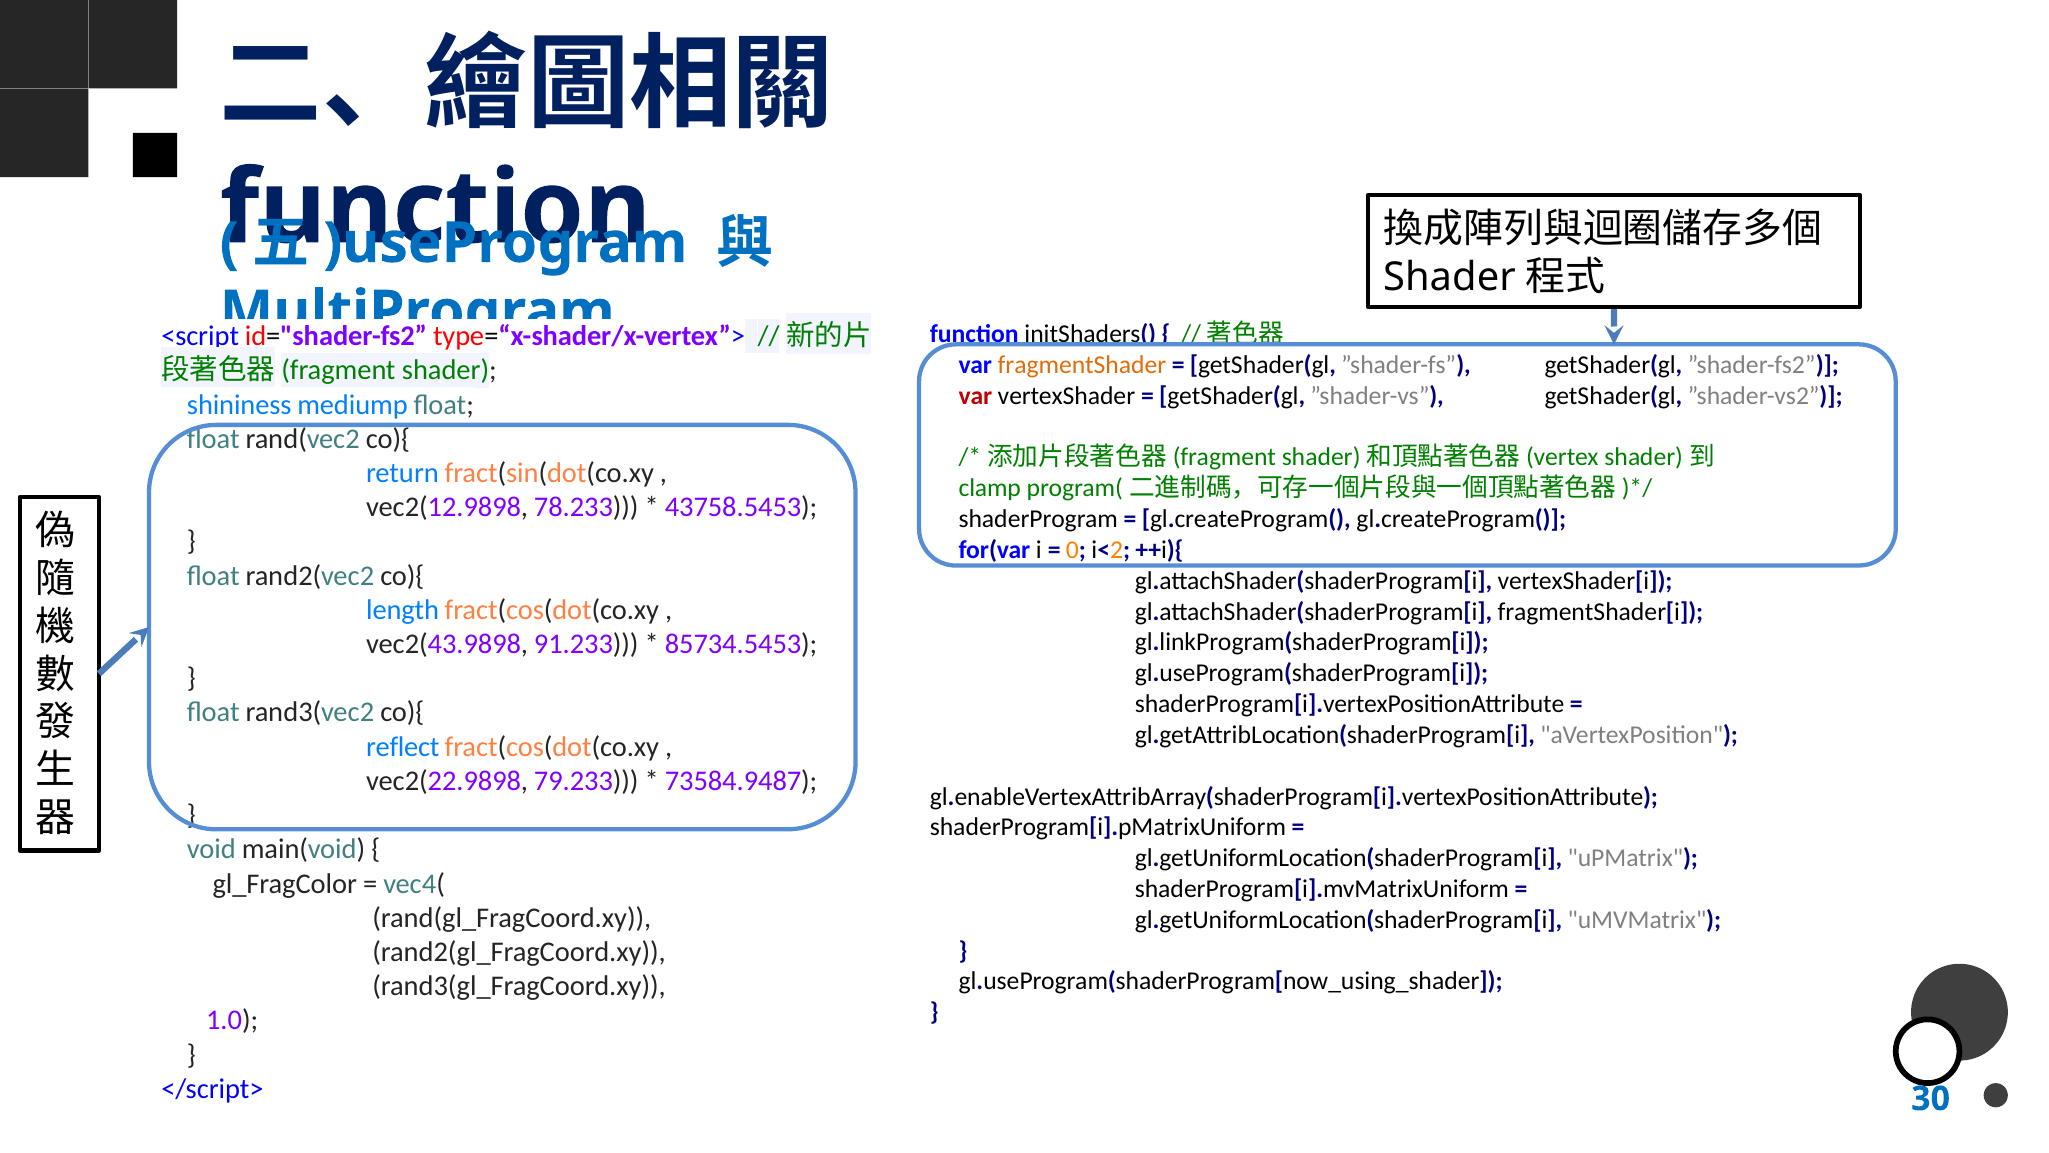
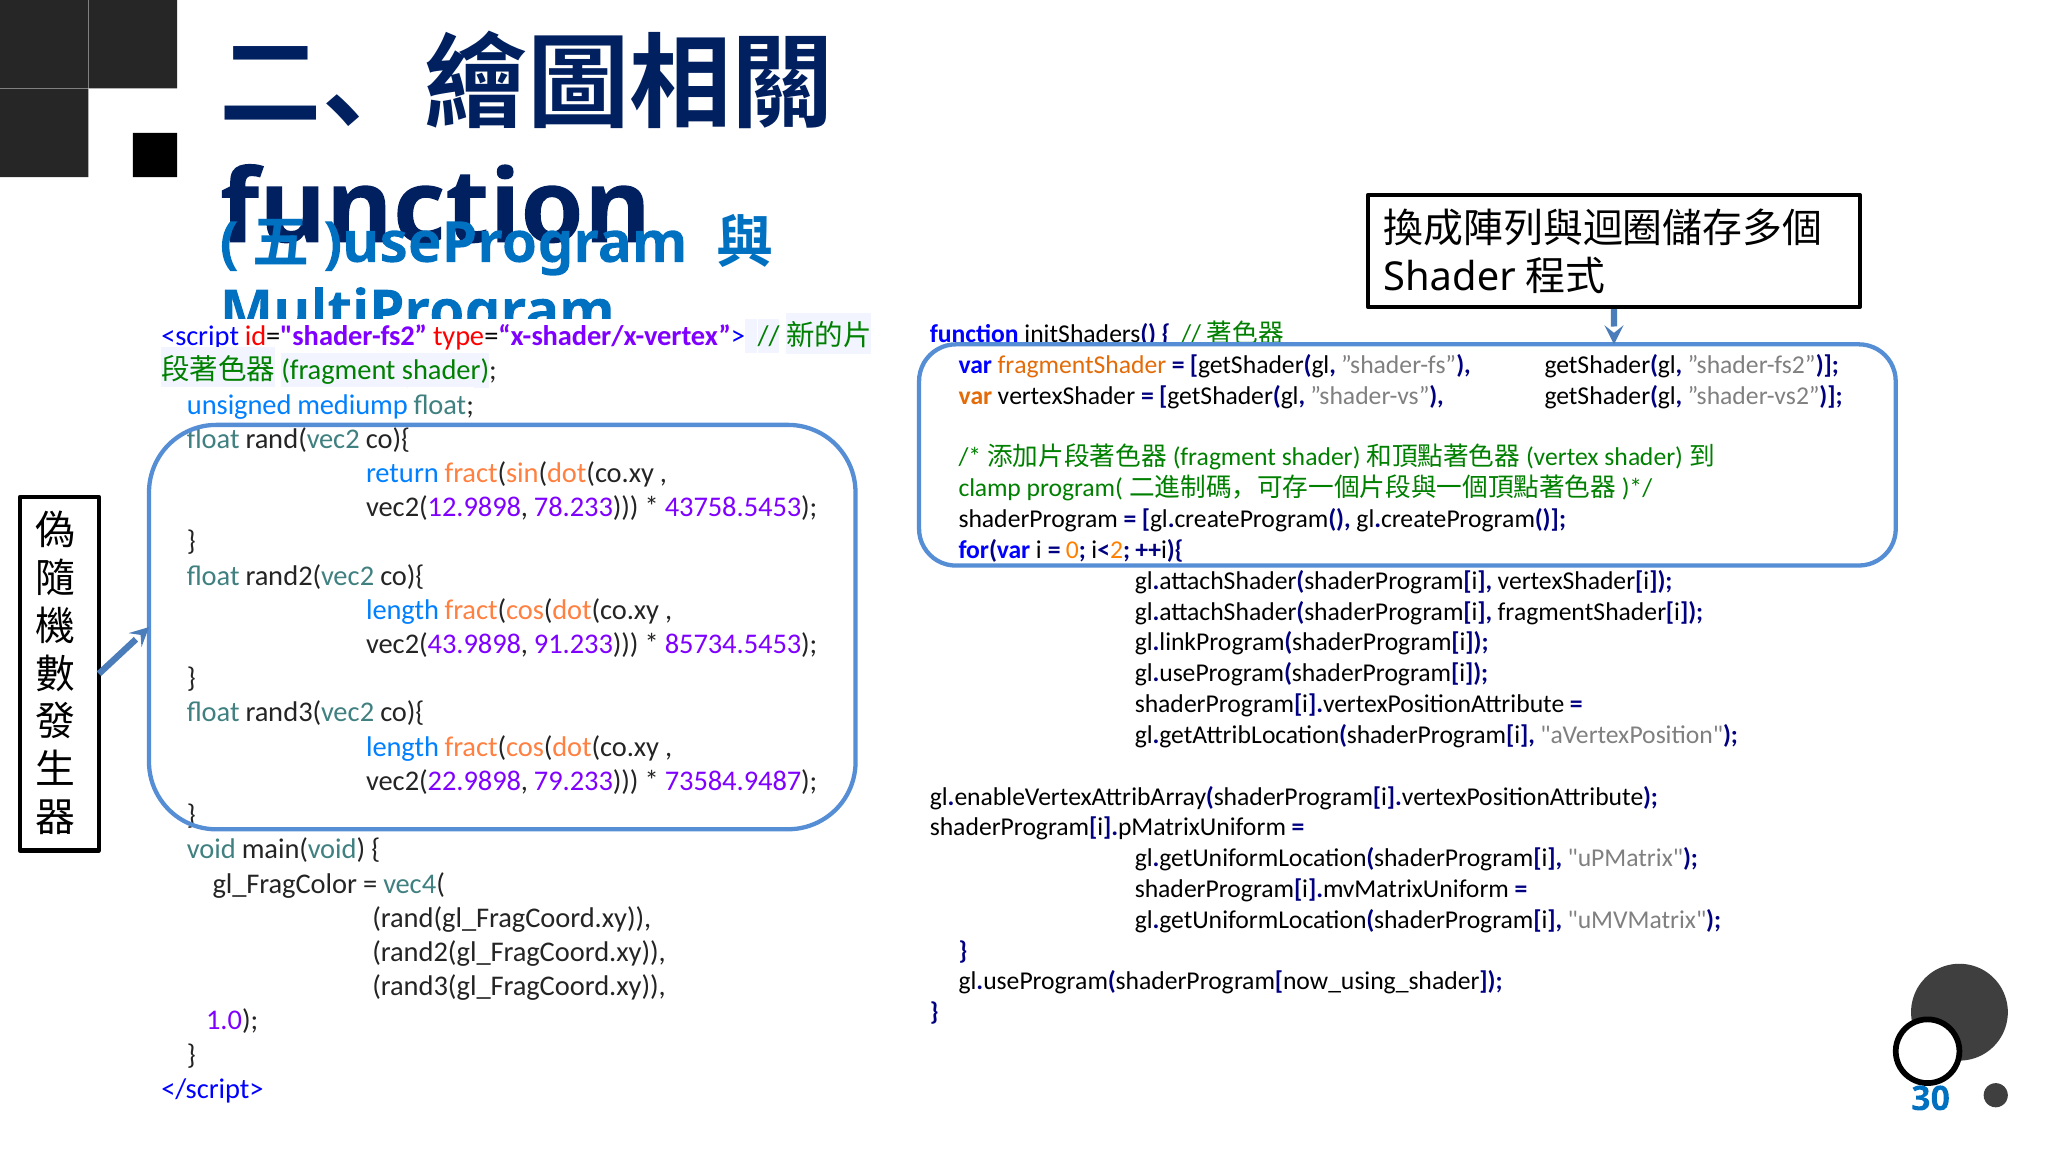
var colour: red -> orange (975, 396)
shininess: shininess -> unsigned (239, 405)
reflect: reflect -> length (403, 747)
